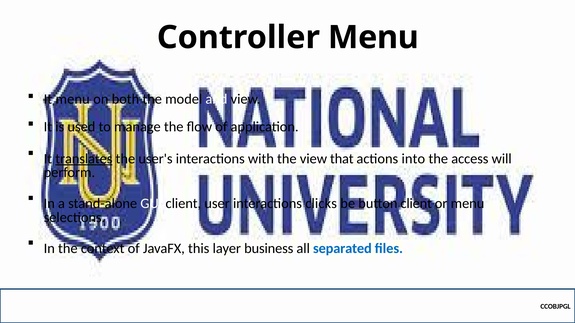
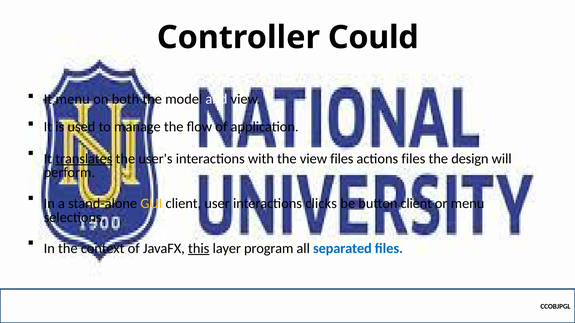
Controller Menu: Menu -> Could (373, 38)
view that: that -> files (342, 159)
actions into: into -> files (413, 159)
access: access -> design (470, 159)
GUI colour: white -> yellow (151, 204)
this underline: none -> present (199, 249)
business: business -> program (269, 249)
